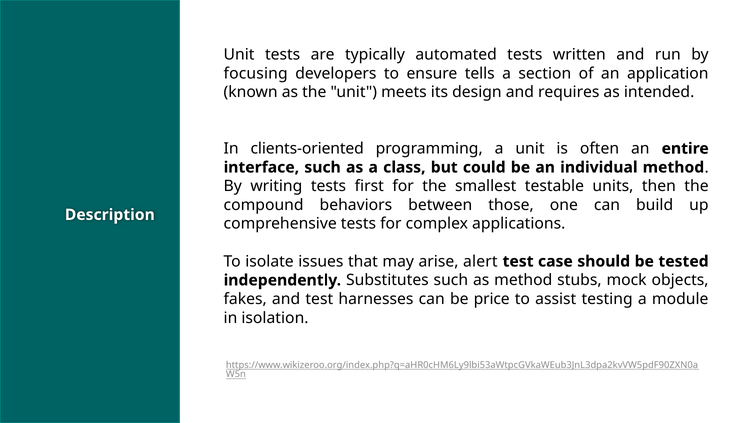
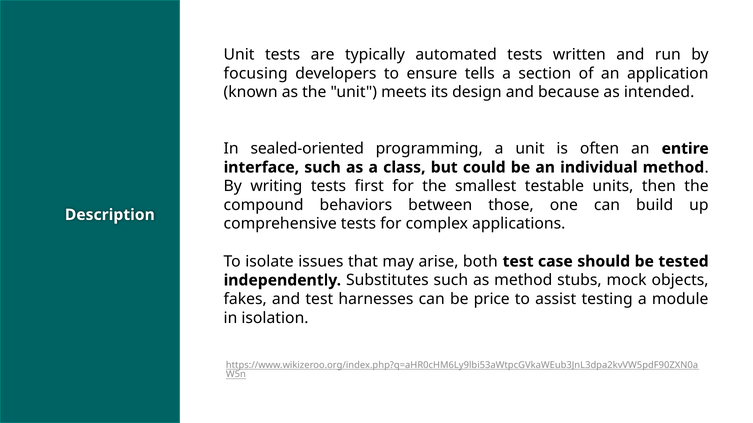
requires: requires -> because (569, 92)
clients-oriented: clients-oriented -> sealed-oriented (307, 149)
alert: alert -> both (480, 262)
